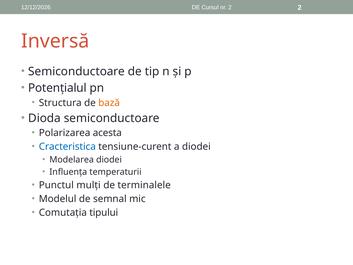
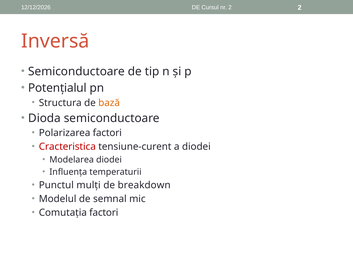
Polarizarea acesta: acesta -> factori (107, 133)
Cracteristica colour: blue -> red (67, 147)
terminalele: terminalele -> breakdown (144, 185)
Comutația tipului: tipului -> factori (104, 212)
